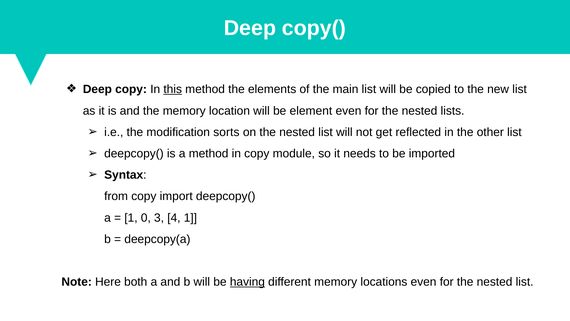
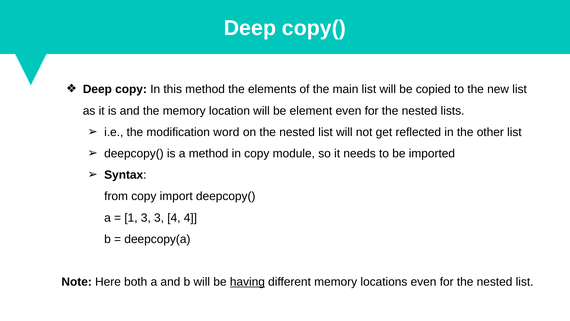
this underline: present -> none (173, 89)
sorts: sorts -> word (226, 132)
1 0: 0 -> 3 (146, 217)
4 1: 1 -> 4 (190, 217)
